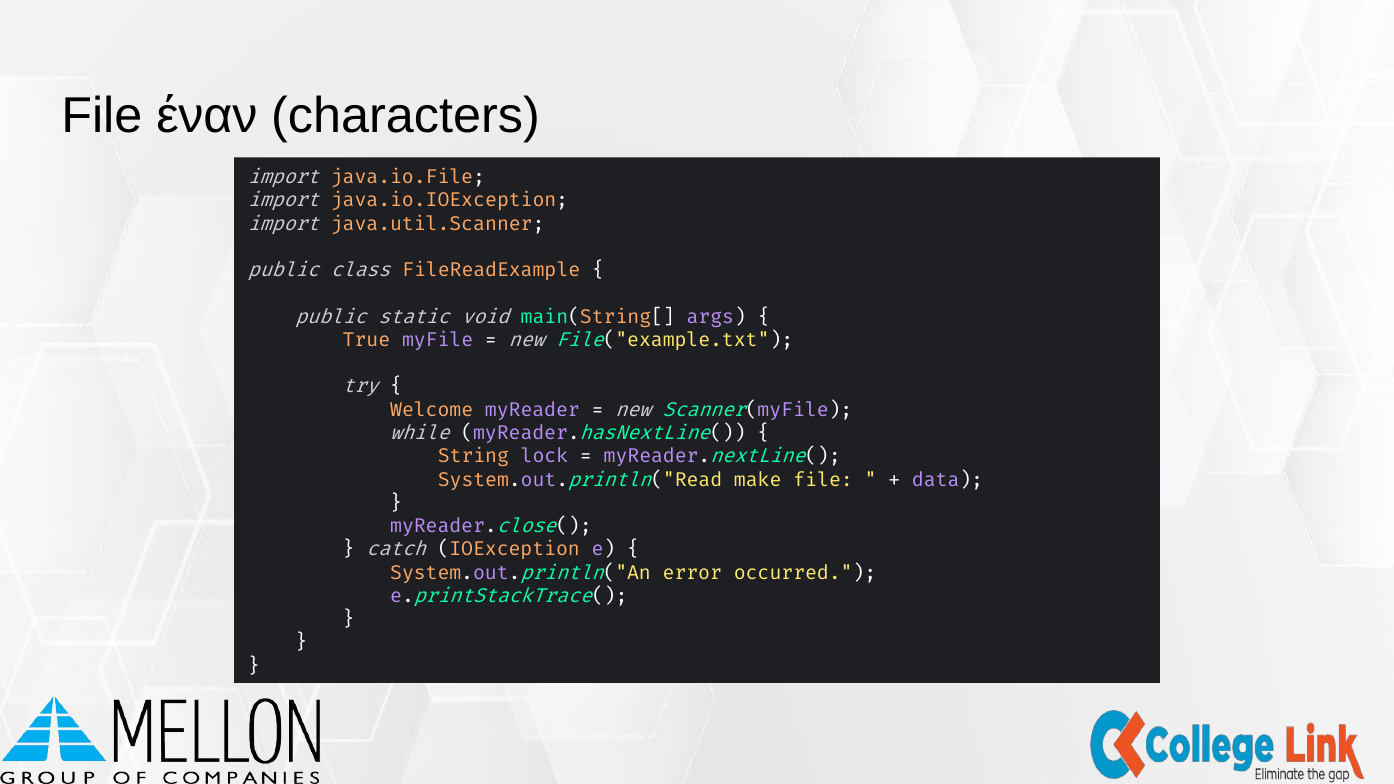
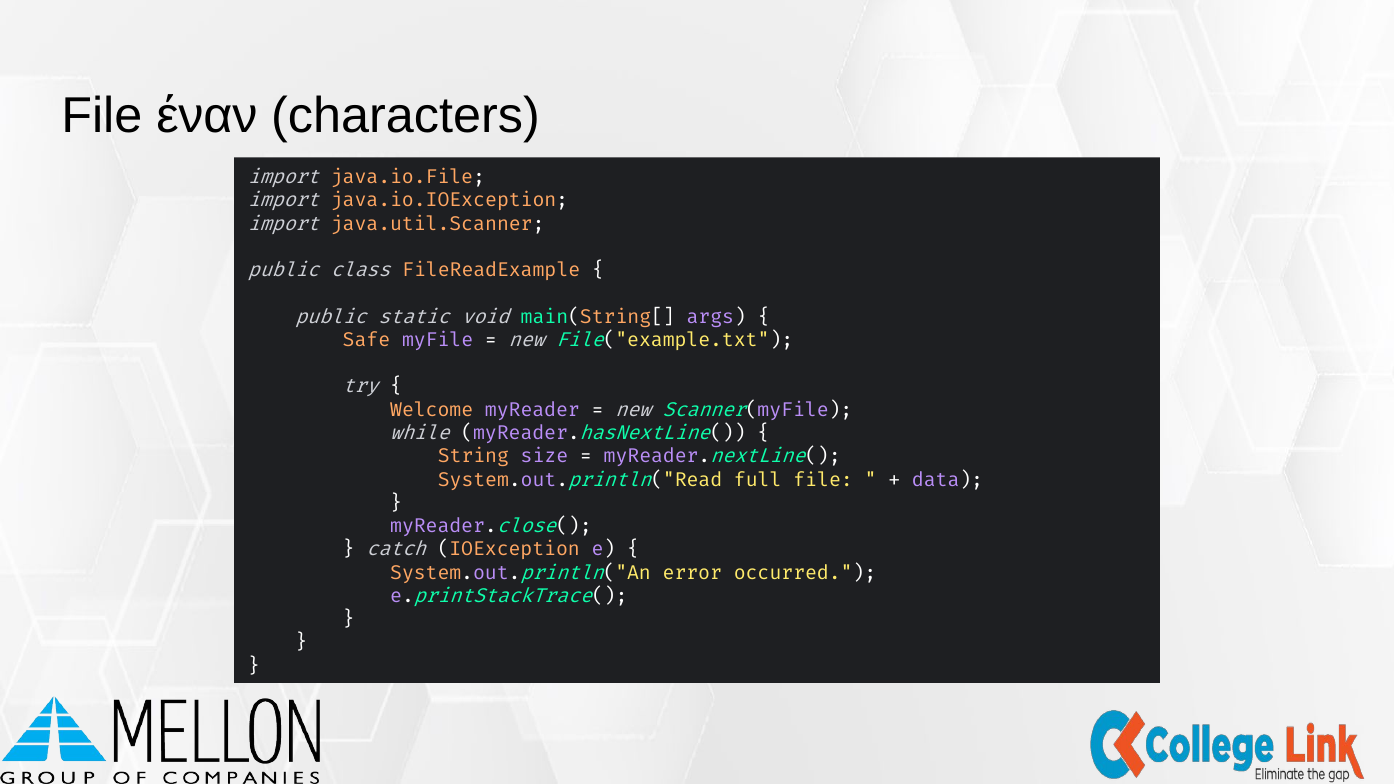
True: True -> Safe (367, 340)
lock: lock -> size (544, 456)
make: make -> full (758, 480)
